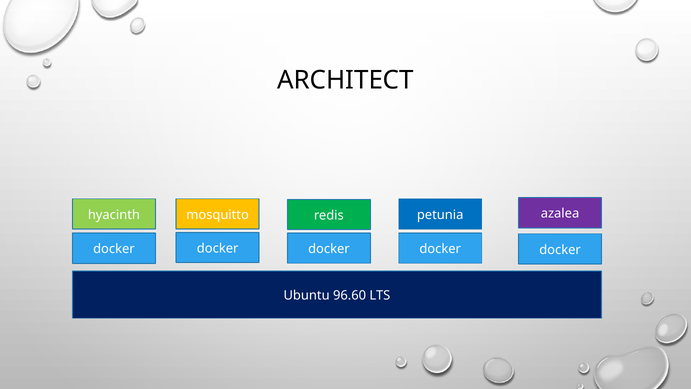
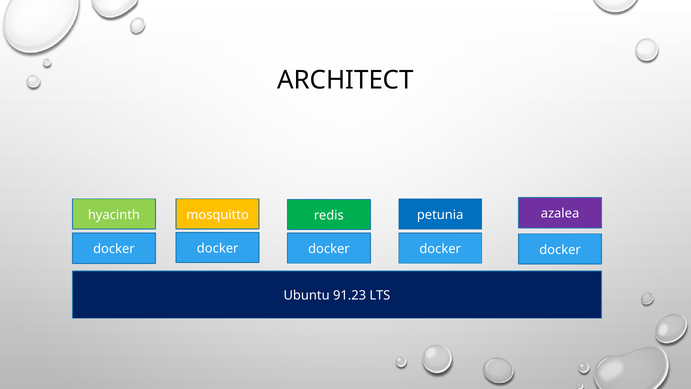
96.60: 96.60 -> 91.23 (350, 295)
